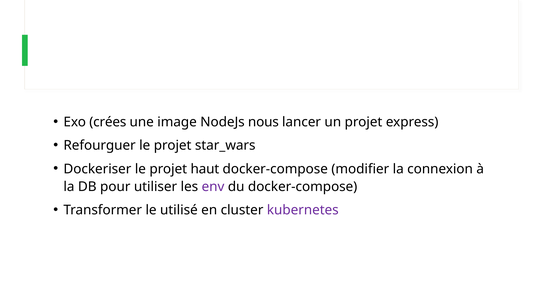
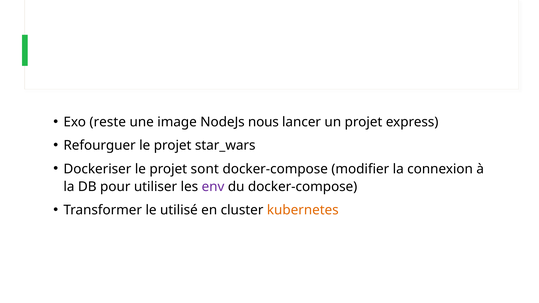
crées: crées -> reste (108, 122)
haut: haut -> sont (205, 169)
kubernetes colour: purple -> orange (303, 210)
